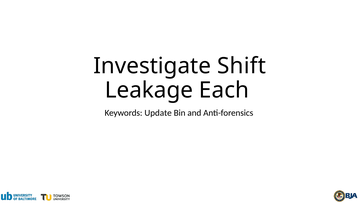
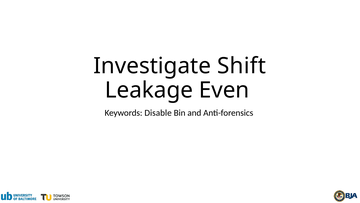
Each: Each -> Even (224, 90)
Update: Update -> Disable (158, 113)
